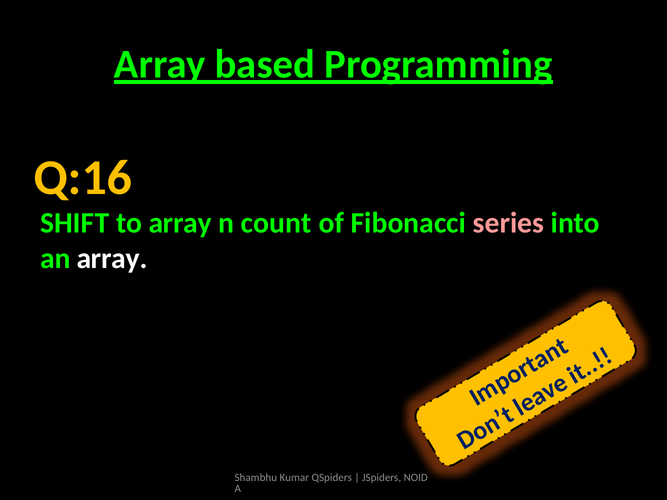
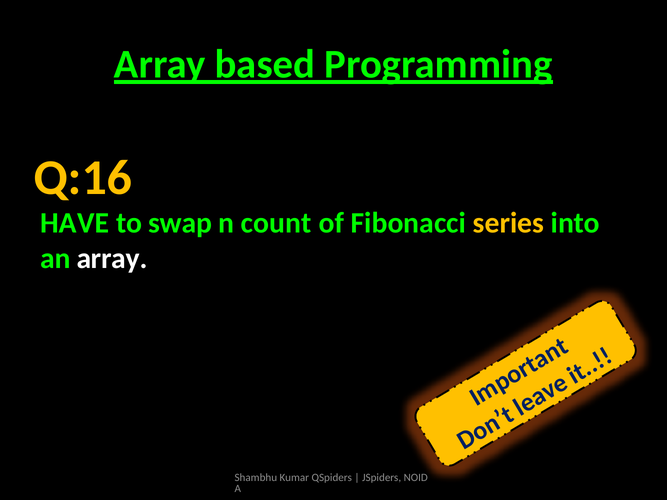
SHIFT: SHIFT -> HAVE (75, 223)
to array: array -> swap (180, 223)
series colour: pink -> yellow (508, 223)
